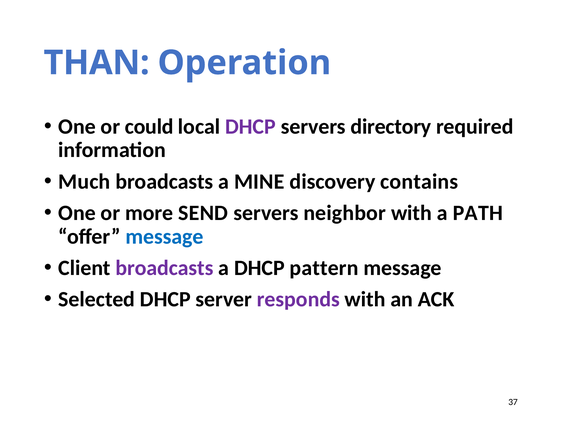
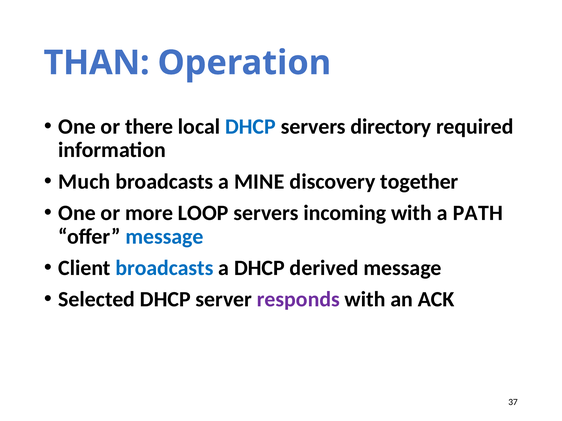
could: could -> there (149, 127)
DHCP colour: purple -> blue (250, 127)
contains: contains -> together (419, 182)
SEND: SEND -> LOOP (203, 213)
neighbor: neighbor -> incoming (345, 213)
broadcasts colour: purple -> blue (164, 268)
pattern: pattern -> derived (324, 268)
